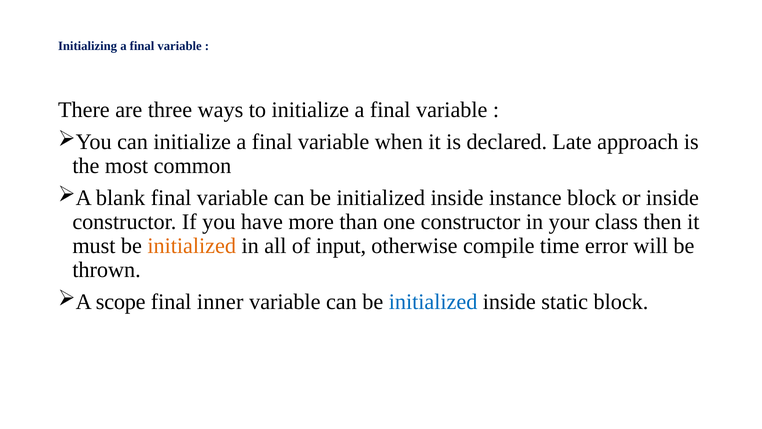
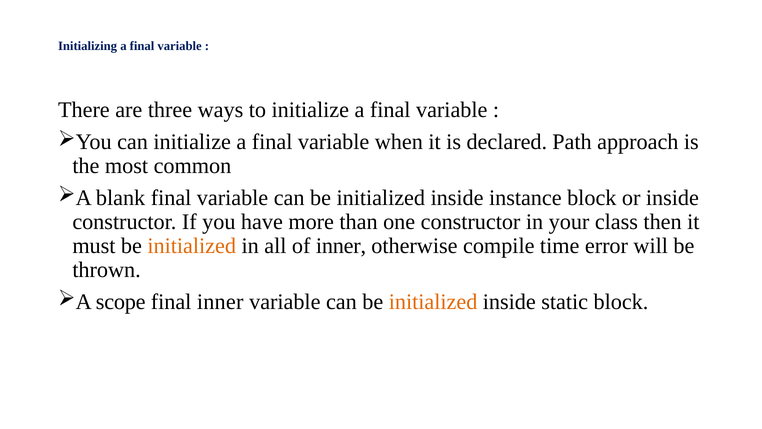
Late: Late -> Path (572, 142)
of input: input -> inner (341, 246)
initialized colour: blue -> orange (433, 301)
